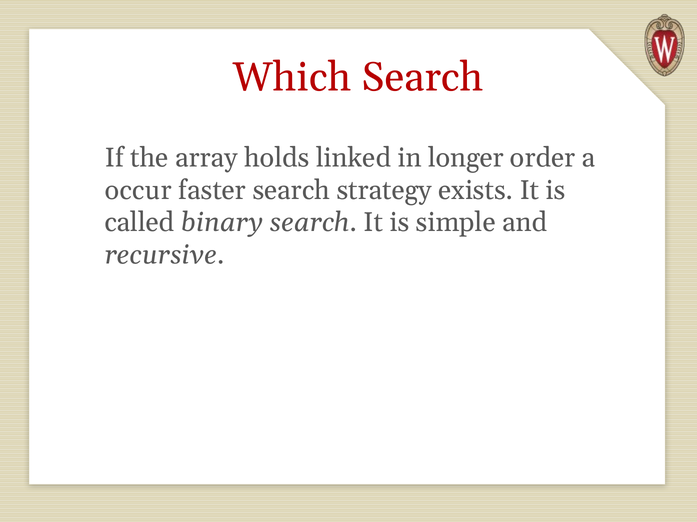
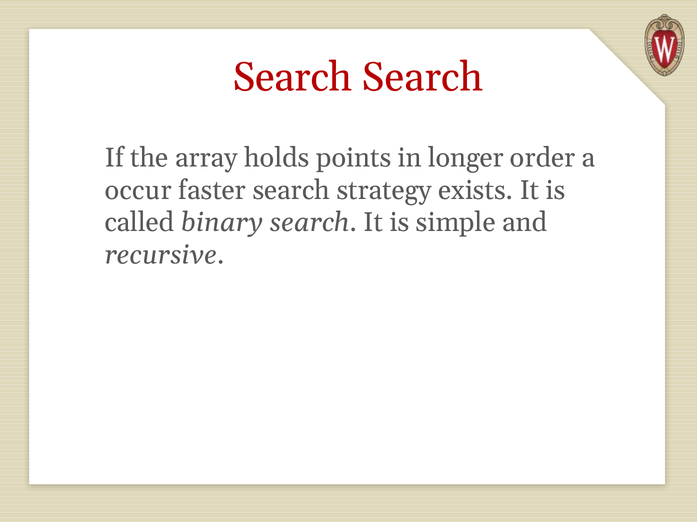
Which: Which -> Search (293, 78)
linked: linked -> points (354, 158)
